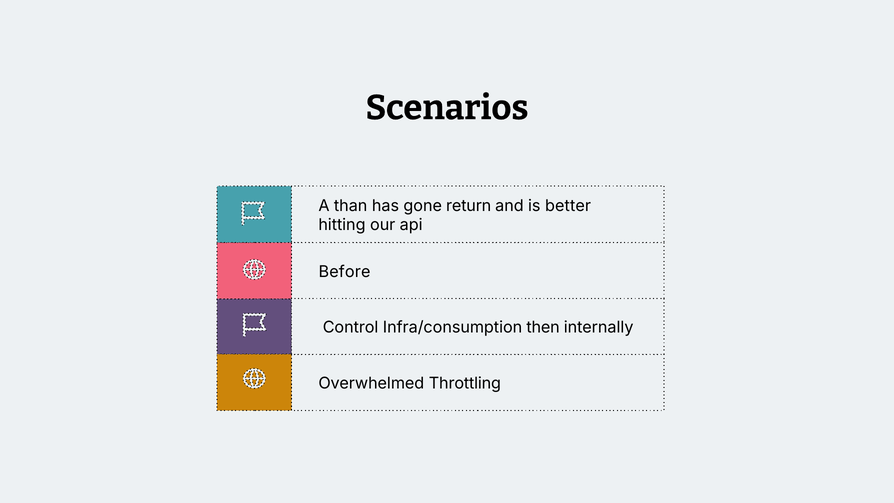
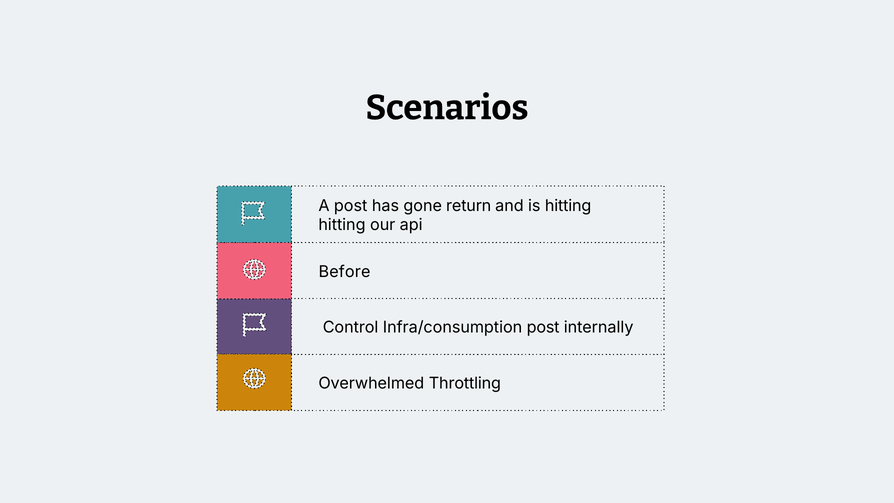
A than: than -> post (351, 206)
is better: better -> hitting (568, 206)
Infra/consumption then: then -> post (543, 328)
